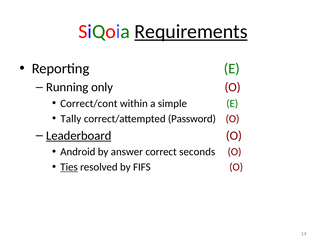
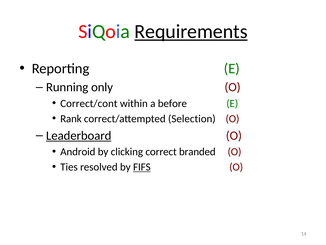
simple: simple -> before (172, 103)
Tally: Tally -> Rank (71, 118)
Password: Password -> Selection (192, 118)
answer: answer -> clicking (127, 151)
seconds: seconds -> branded (197, 151)
Ties underline: present -> none (69, 167)
FIFS underline: none -> present (142, 167)
